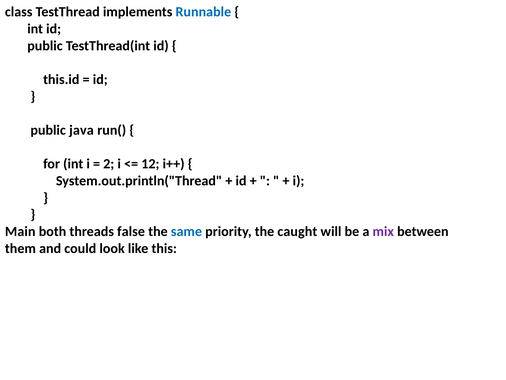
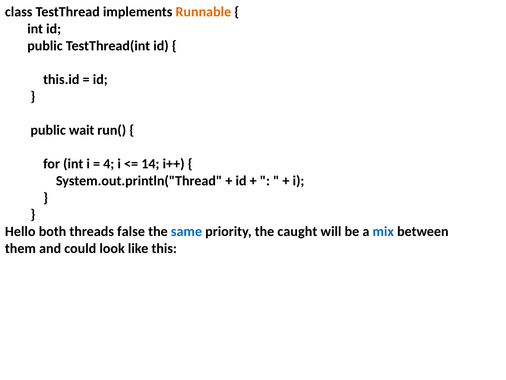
Runnable colour: blue -> orange (203, 12)
java: java -> wait (82, 130)
2: 2 -> 4 (109, 164)
12: 12 -> 14 (150, 164)
Main: Main -> Hello (20, 231)
mix colour: purple -> blue (383, 231)
